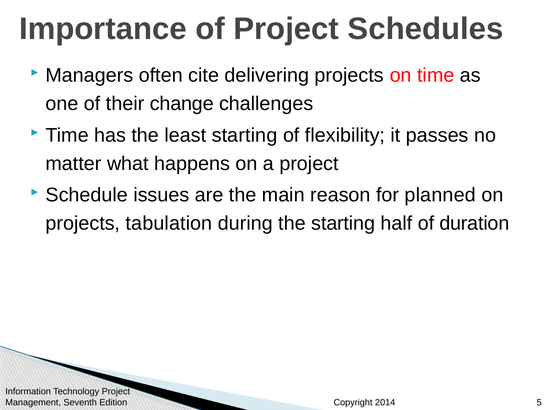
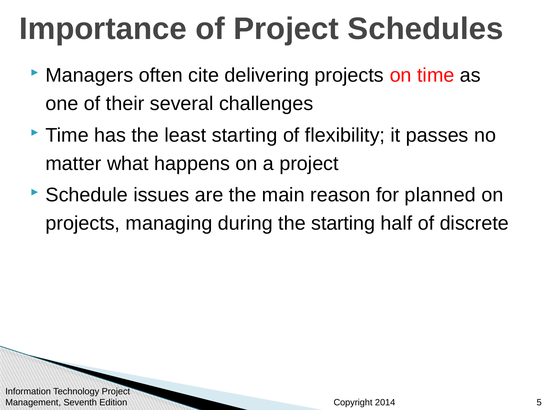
change: change -> several (182, 104)
tabulation: tabulation -> managing (169, 224)
duration: duration -> discrete (474, 224)
